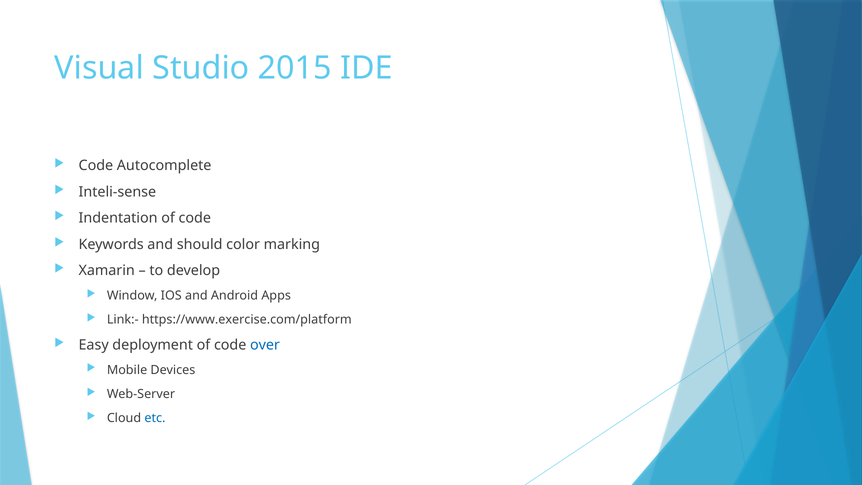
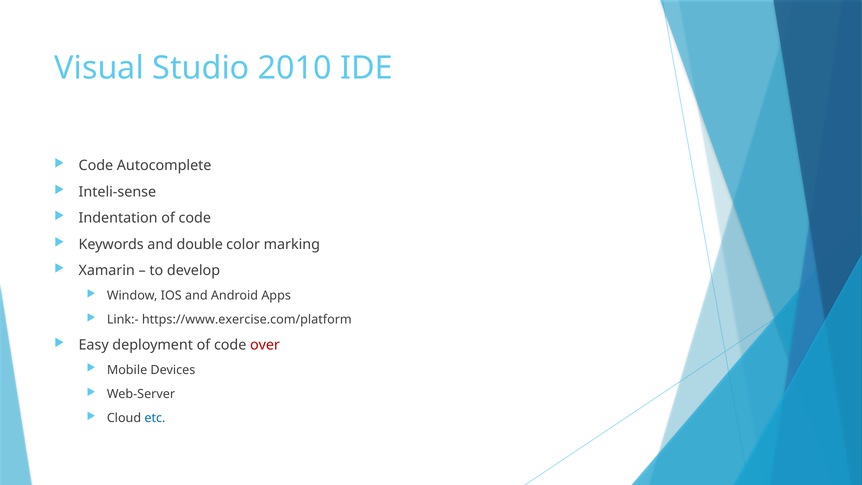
2015: 2015 -> 2010 (295, 68)
should: should -> double (200, 244)
over colour: blue -> red (265, 345)
